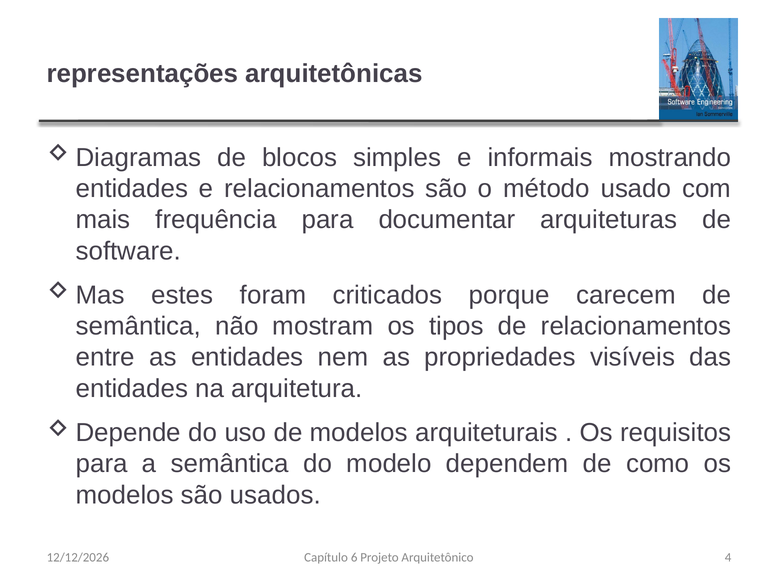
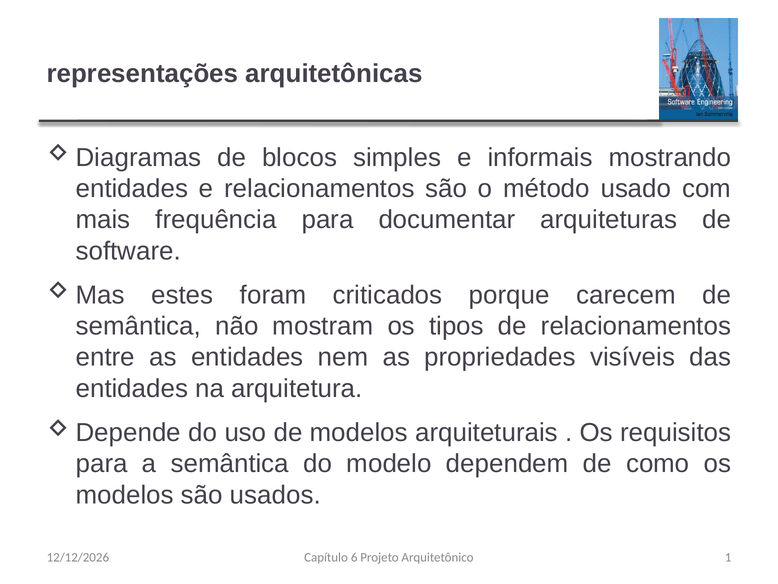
4: 4 -> 1 (728, 557)
